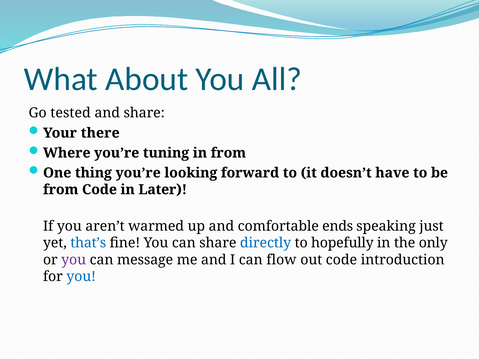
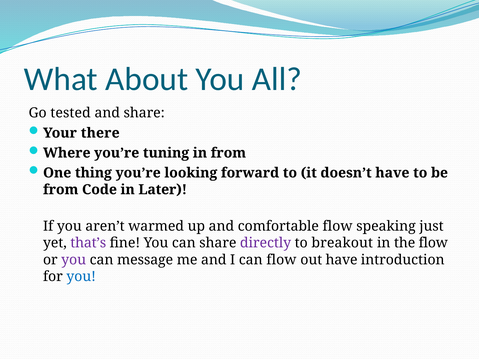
comfortable ends: ends -> flow (338, 226)
that’s colour: blue -> purple (88, 243)
directly colour: blue -> purple (266, 243)
hopefully: hopefully -> breakout (342, 243)
the only: only -> flow (433, 243)
out code: code -> have (342, 260)
